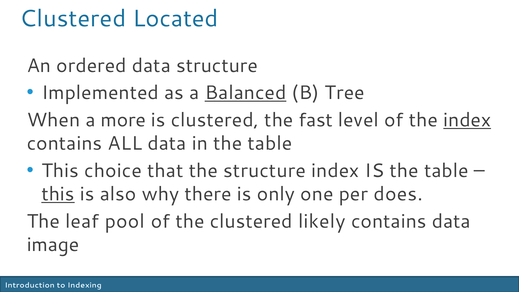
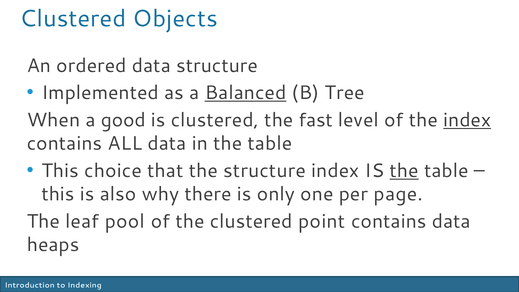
Located: Located -> Objects (175, 19)
more: more -> good (123, 120)
the underline: none -> present (404, 171)
this underline: present -> none (58, 194)
does: does -> page (398, 194)
likely: likely -> point (322, 221)
image: image -> heaps (53, 245)
